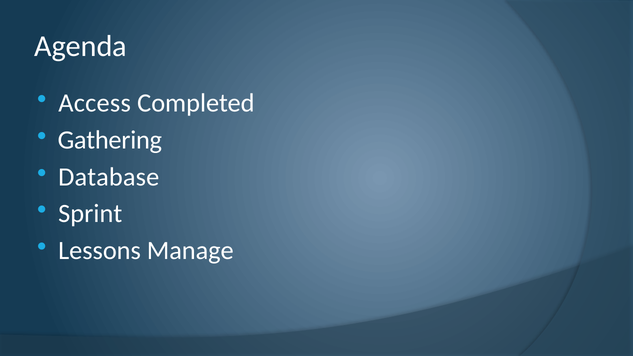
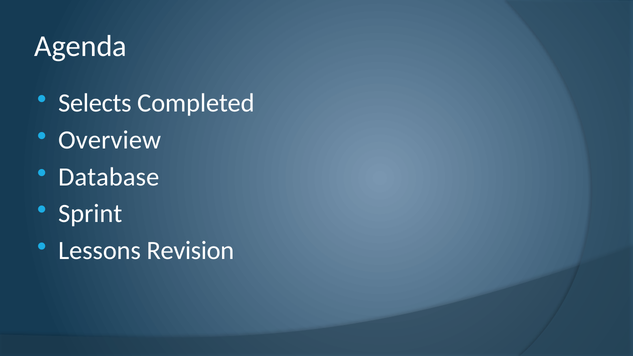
Access: Access -> Selects (95, 103)
Gathering: Gathering -> Overview (110, 140)
Manage: Manage -> Revision (190, 251)
